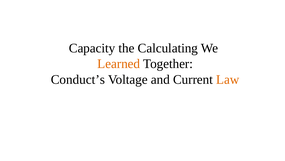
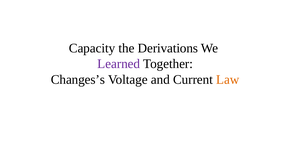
Calculating: Calculating -> Derivations (168, 48)
Learned colour: orange -> purple (119, 64)
Conduct’s: Conduct’s -> Changes’s (78, 79)
